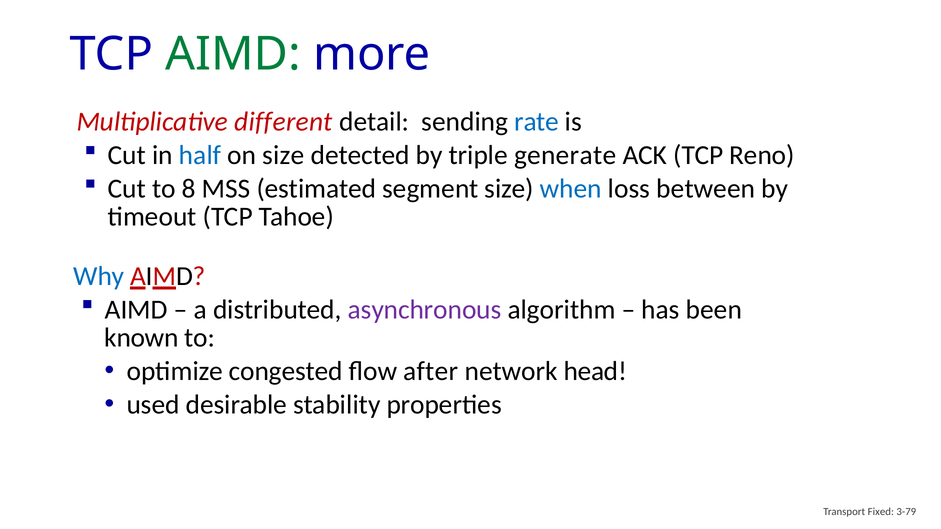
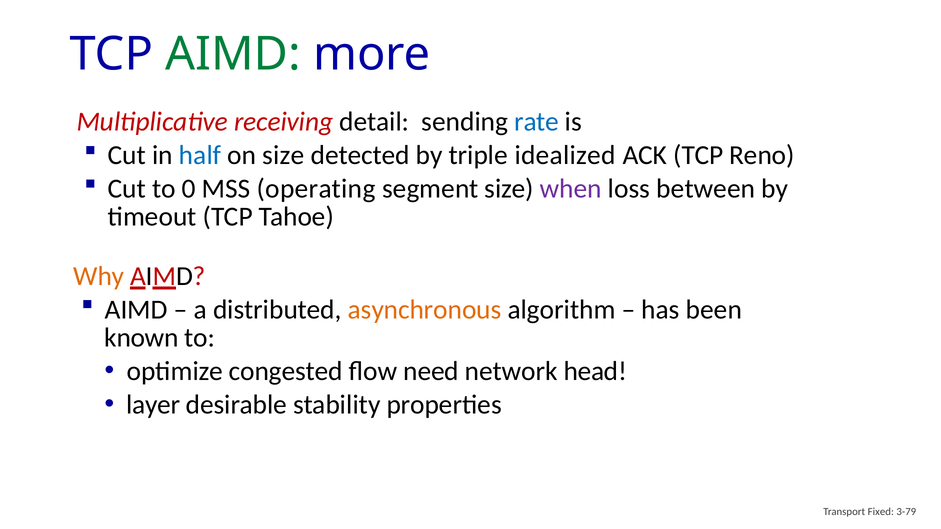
different: different -> receiving (284, 122)
generate: generate -> idealized (565, 155)
8: 8 -> 0 (189, 189)
estimated: estimated -> operating (316, 189)
when colour: blue -> purple (571, 189)
Why colour: blue -> orange (99, 276)
asynchronous colour: purple -> orange (425, 310)
after: after -> need (431, 371)
used: used -> layer (153, 405)
